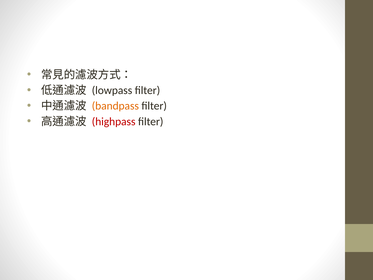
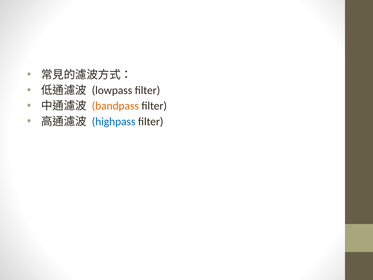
highpass colour: red -> blue (114, 121)
